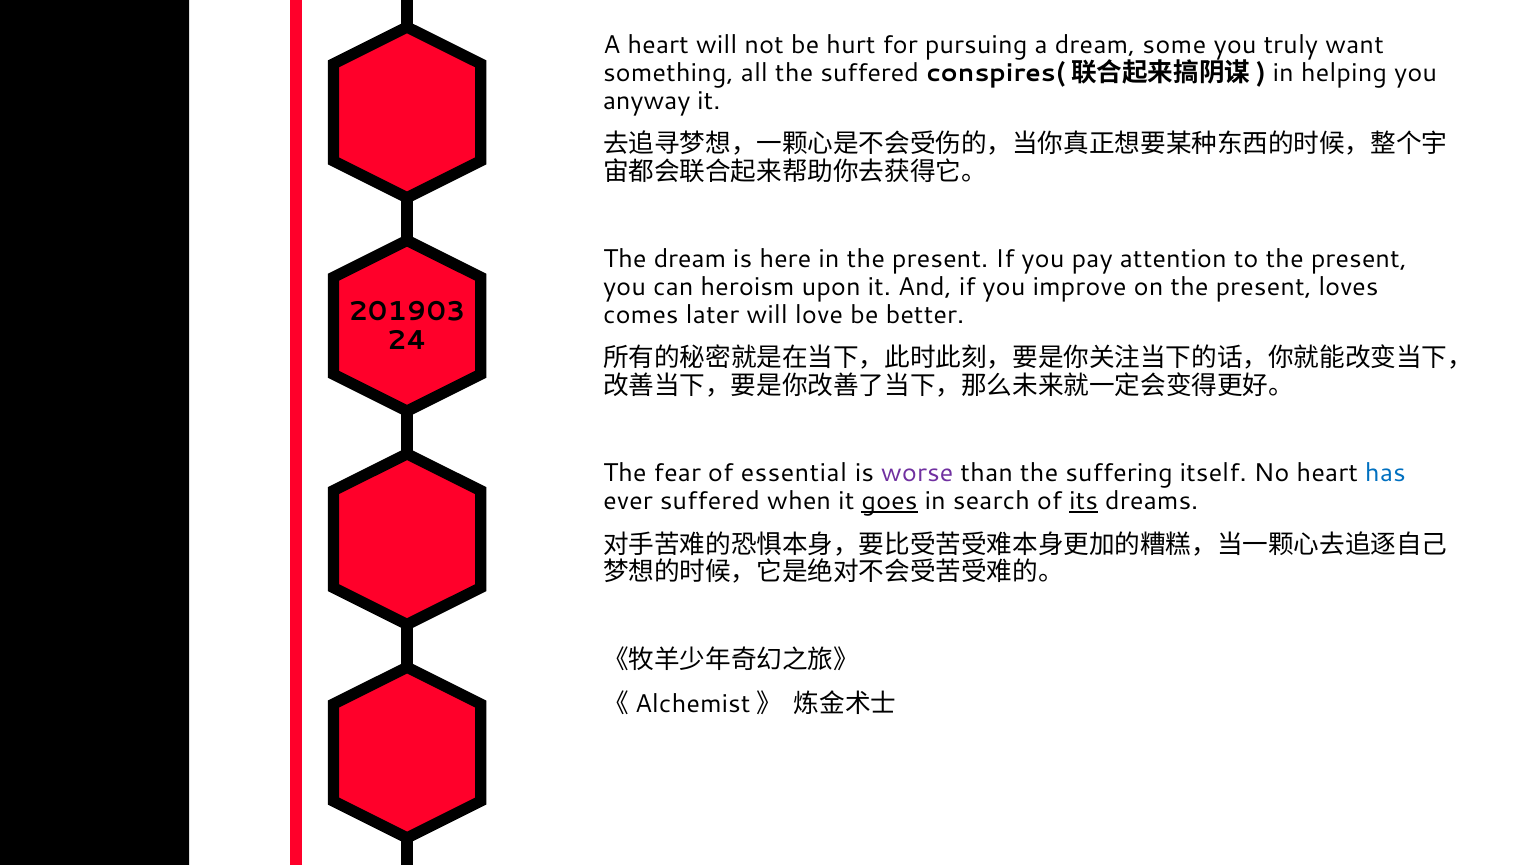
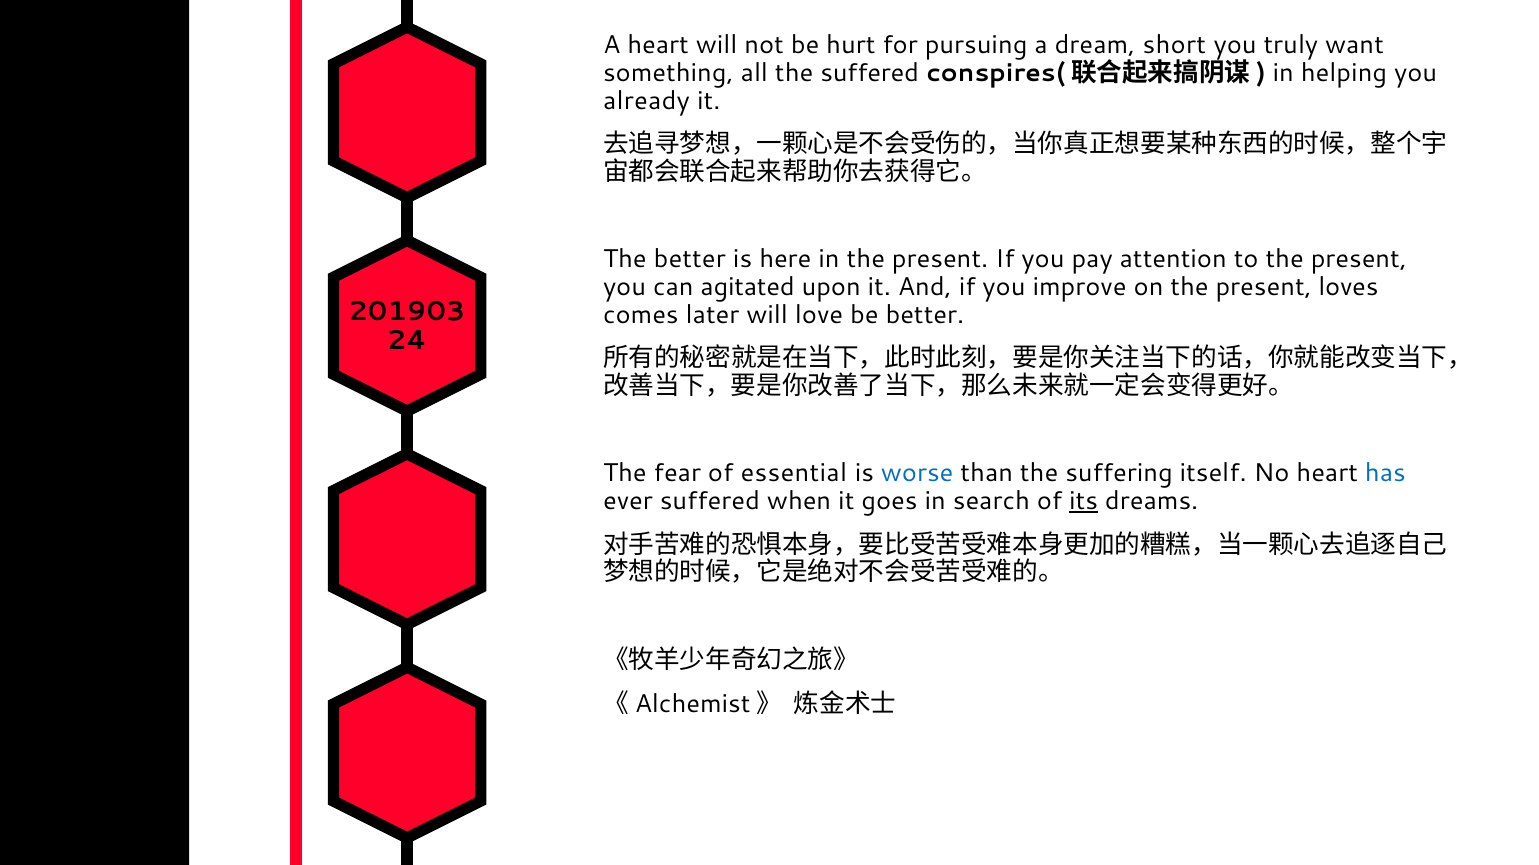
some: some -> short (1174, 46)
anyway: anyway -> already (647, 101)
The dream: dream -> better (690, 260)
heroism: heroism -> agitated (748, 287)
worse colour: purple -> blue (917, 474)
goes underline: present -> none (890, 502)
